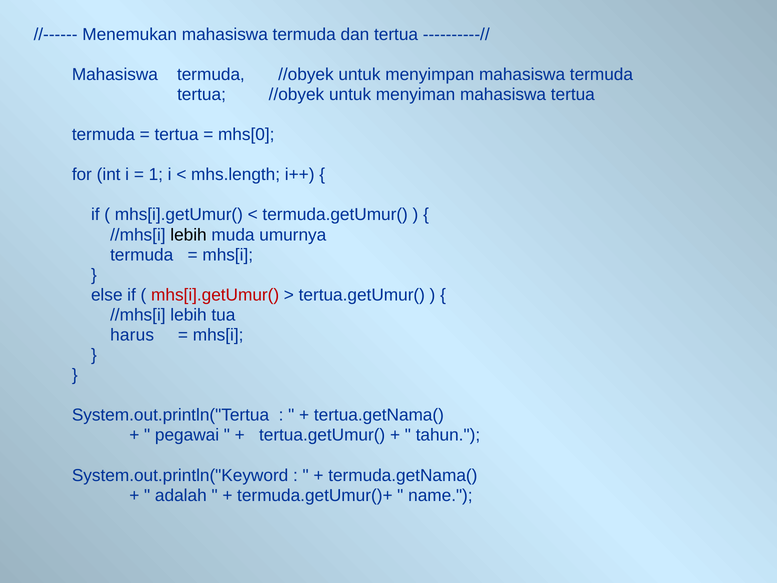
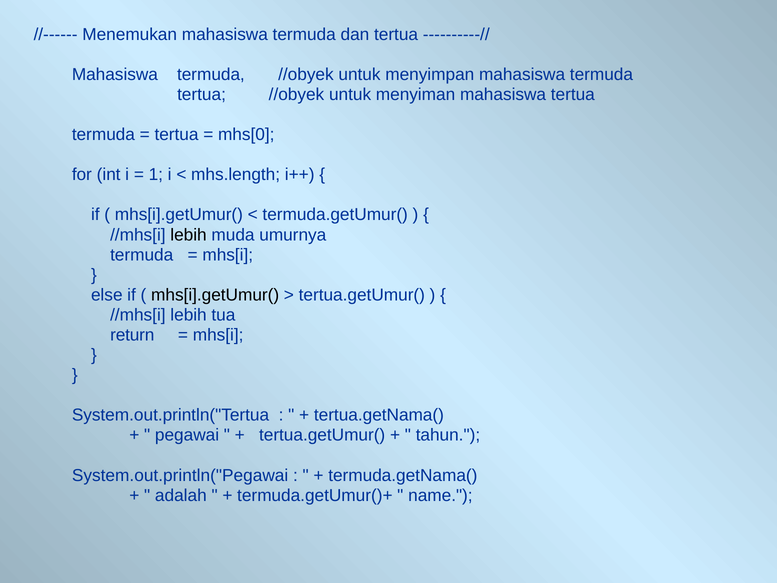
mhs[i].getUmur( colour: red -> black (215, 295)
harus: harus -> return (132, 335)
System.out.println("Keyword: System.out.println("Keyword -> System.out.println("Pegawai (180, 475)
